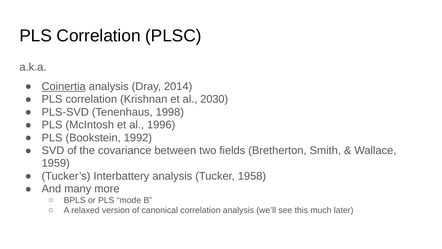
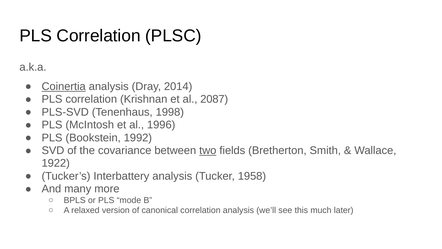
2030: 2030 -> 2087 (214, 99)
two underline: none -> present (208, 150)
1959: 1959 -> 1922 (56, 163)
